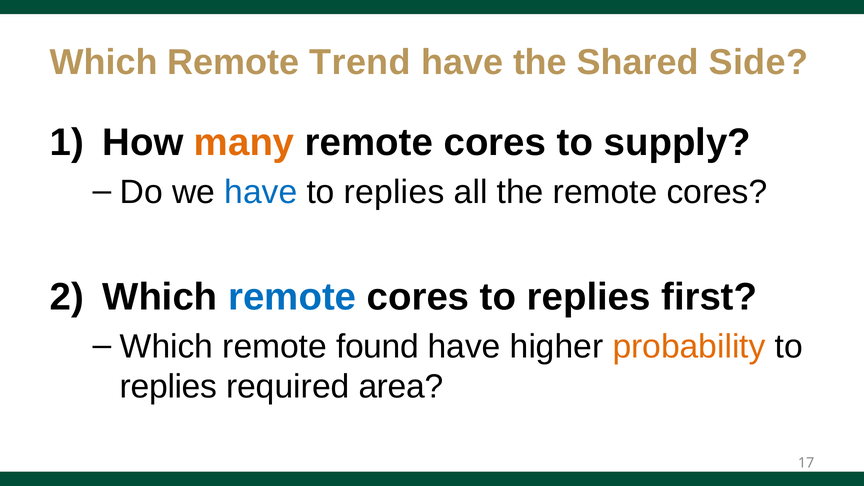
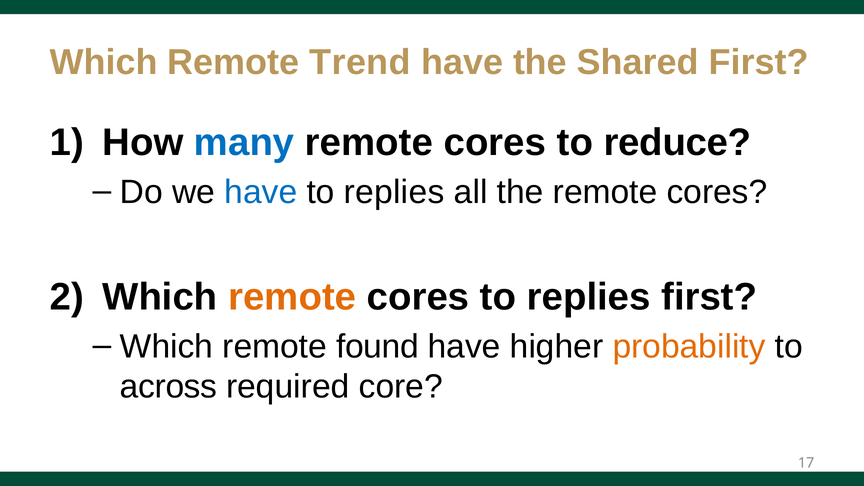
Shared Side: Side -> First (759, 62)
many colour: orange -> blue (244, 142)
supply: supply -> reduce (678, 142)
remote colour: blue -> orange (292, 297)
replies: replies -> across (169, 387)
area: area -> core (401, 387)
